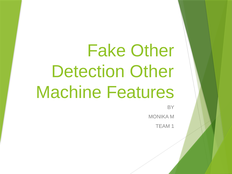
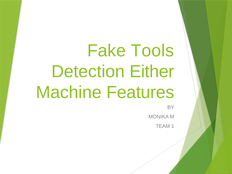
Fake Other: Other -> Tools (152, 51)
Detection Other: Other -> Either (152, 72)
